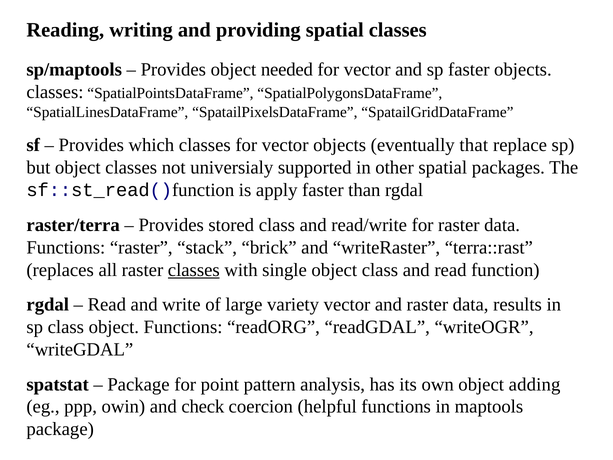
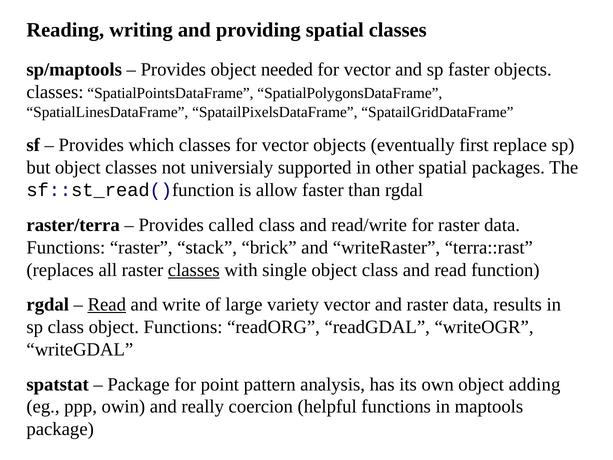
that: that -> first (474, 145)
apply: apply -> allow (277, 190)
stored: stored -> called (231, 225)
Read underline: none -> present (107, 304)
check: check -> really (203, 407)
